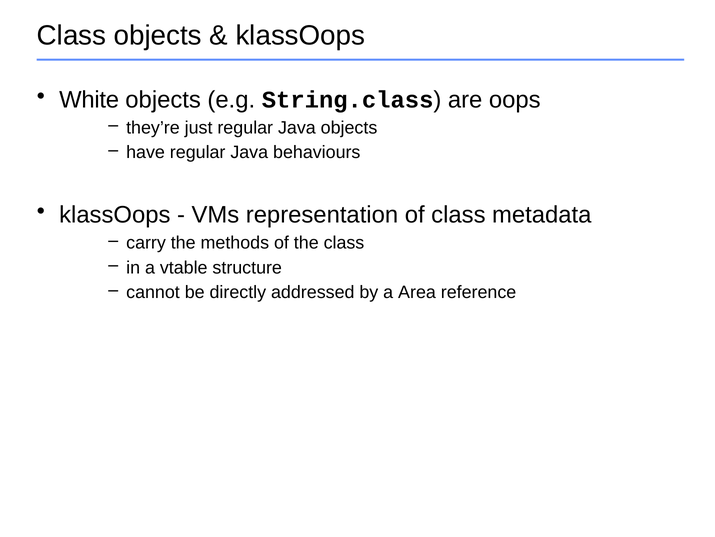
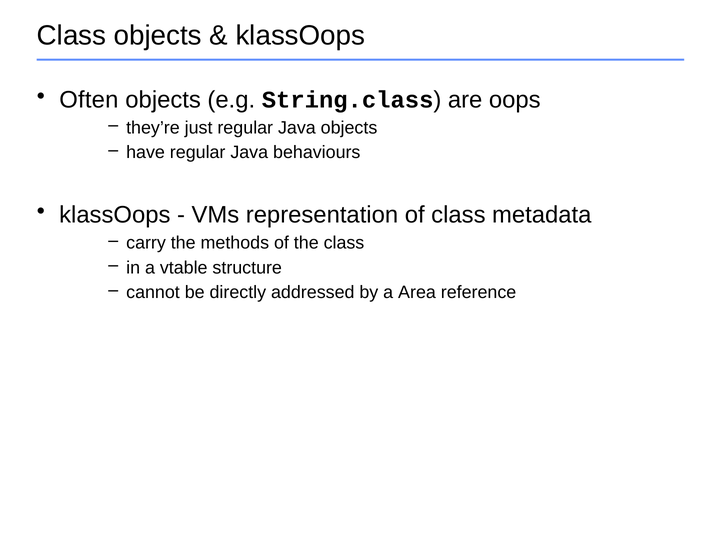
White: White -> Often (89, 100)
